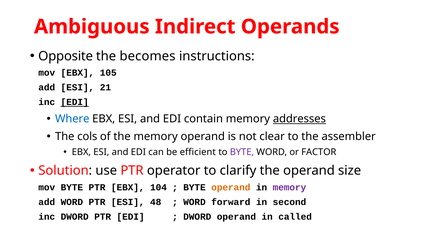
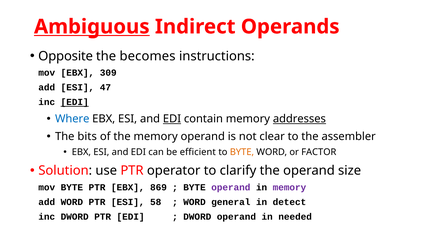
Ambiguous underline: none -> present (92, 27)
105: 105 -> 309 (108, 73)
21: 21 -> 47 (105, 87)
EDI underline: none -> present (172, 119)
cols: cols -> bits (87, 136)
BYTE colour: purple -> orange (242, 152)
104: 104 -> 869 (159, 187)
operand colour: orange -> purple (231, 187)
48: 48 -> 58 (156, 202)
forward: forward -> general (231, 202)
second: second -> detect (289, 202)
called: called -> needed (295, 217)
